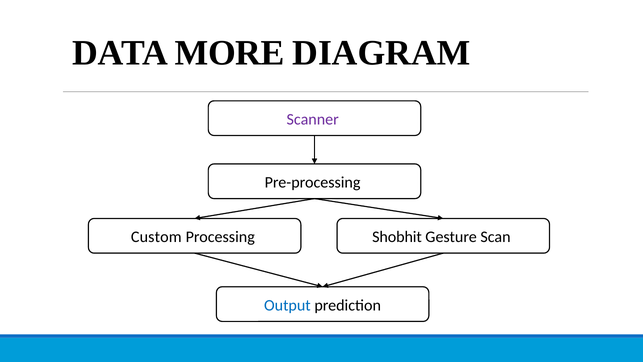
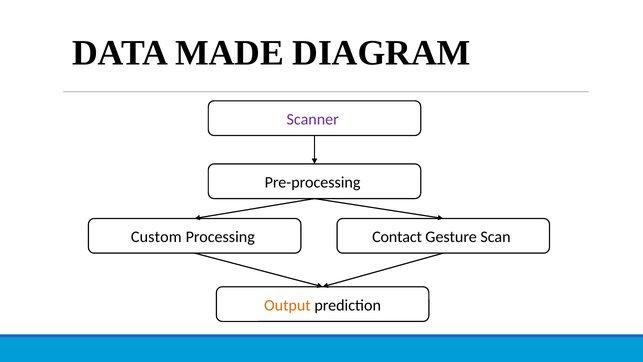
MORE: MORE -> MADE (230, 53)
Shobhit: Shobhit -> Contact (397, 237)
Output colour: blue -> orange (287, 305)
